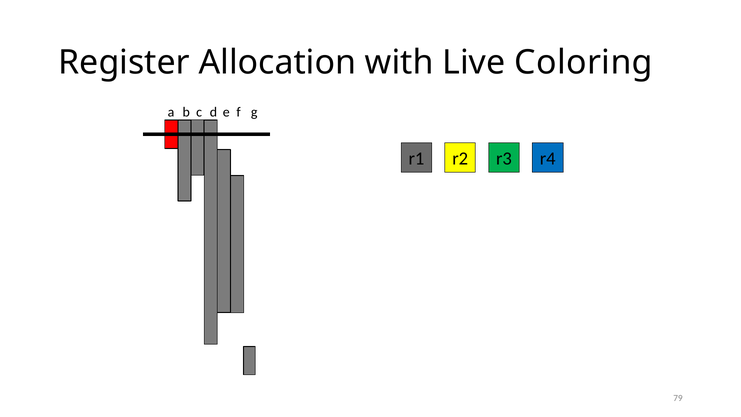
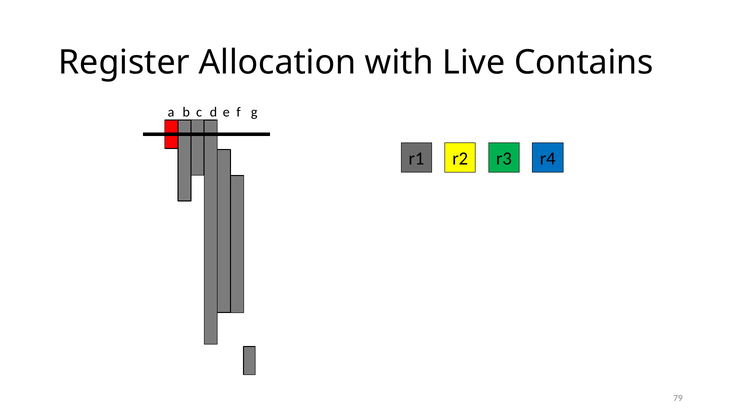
Coloring: Coloring -> Contains (584, 62)
